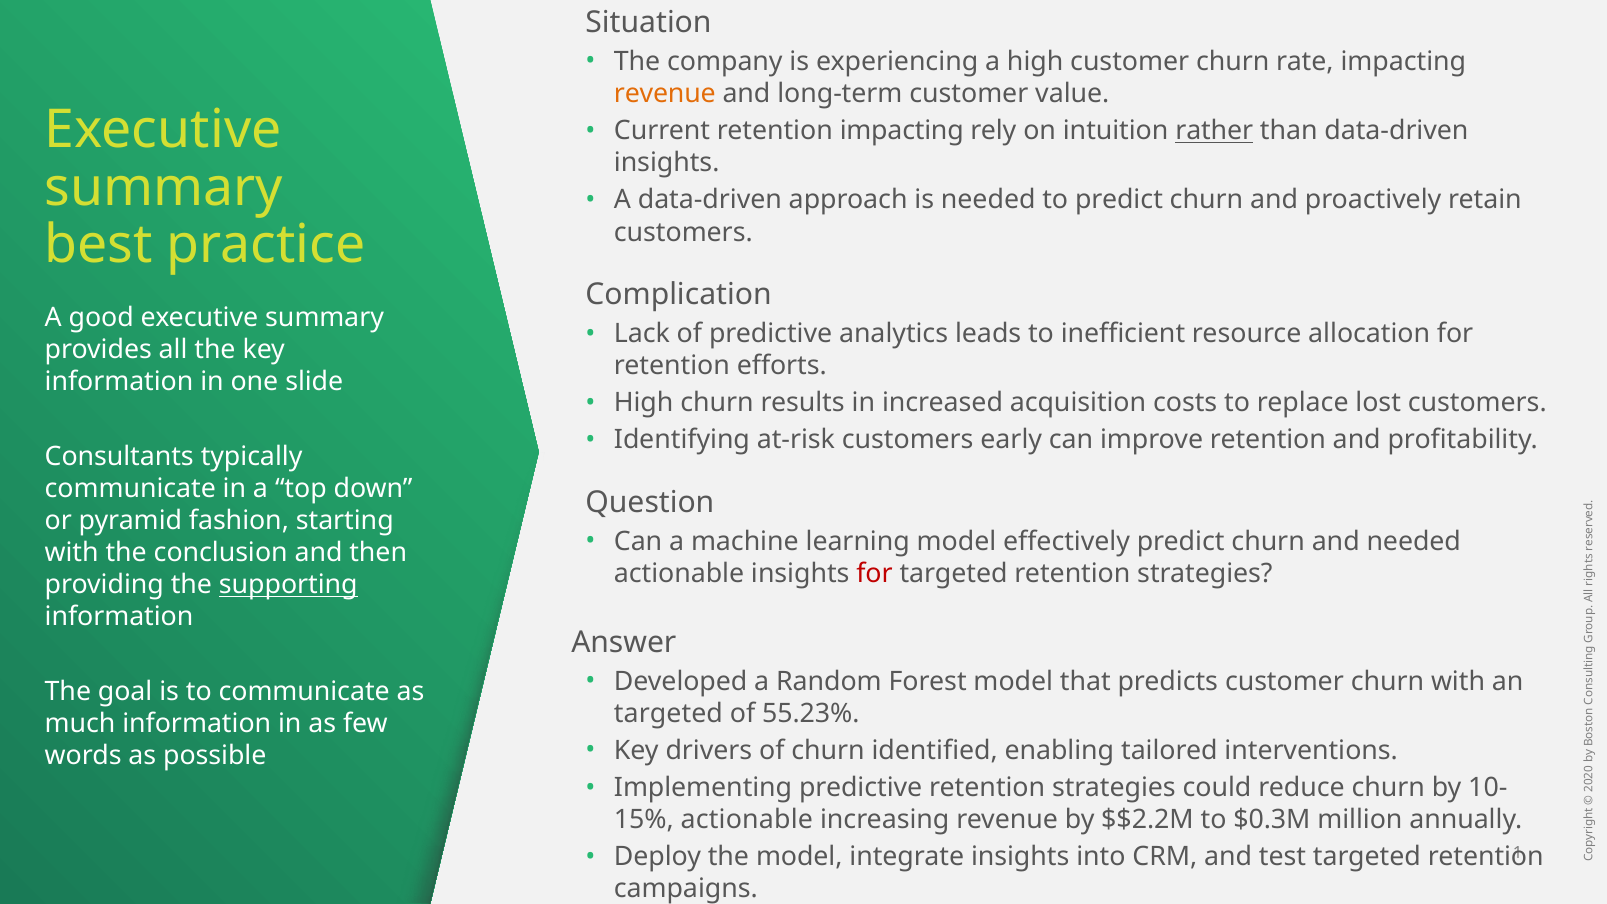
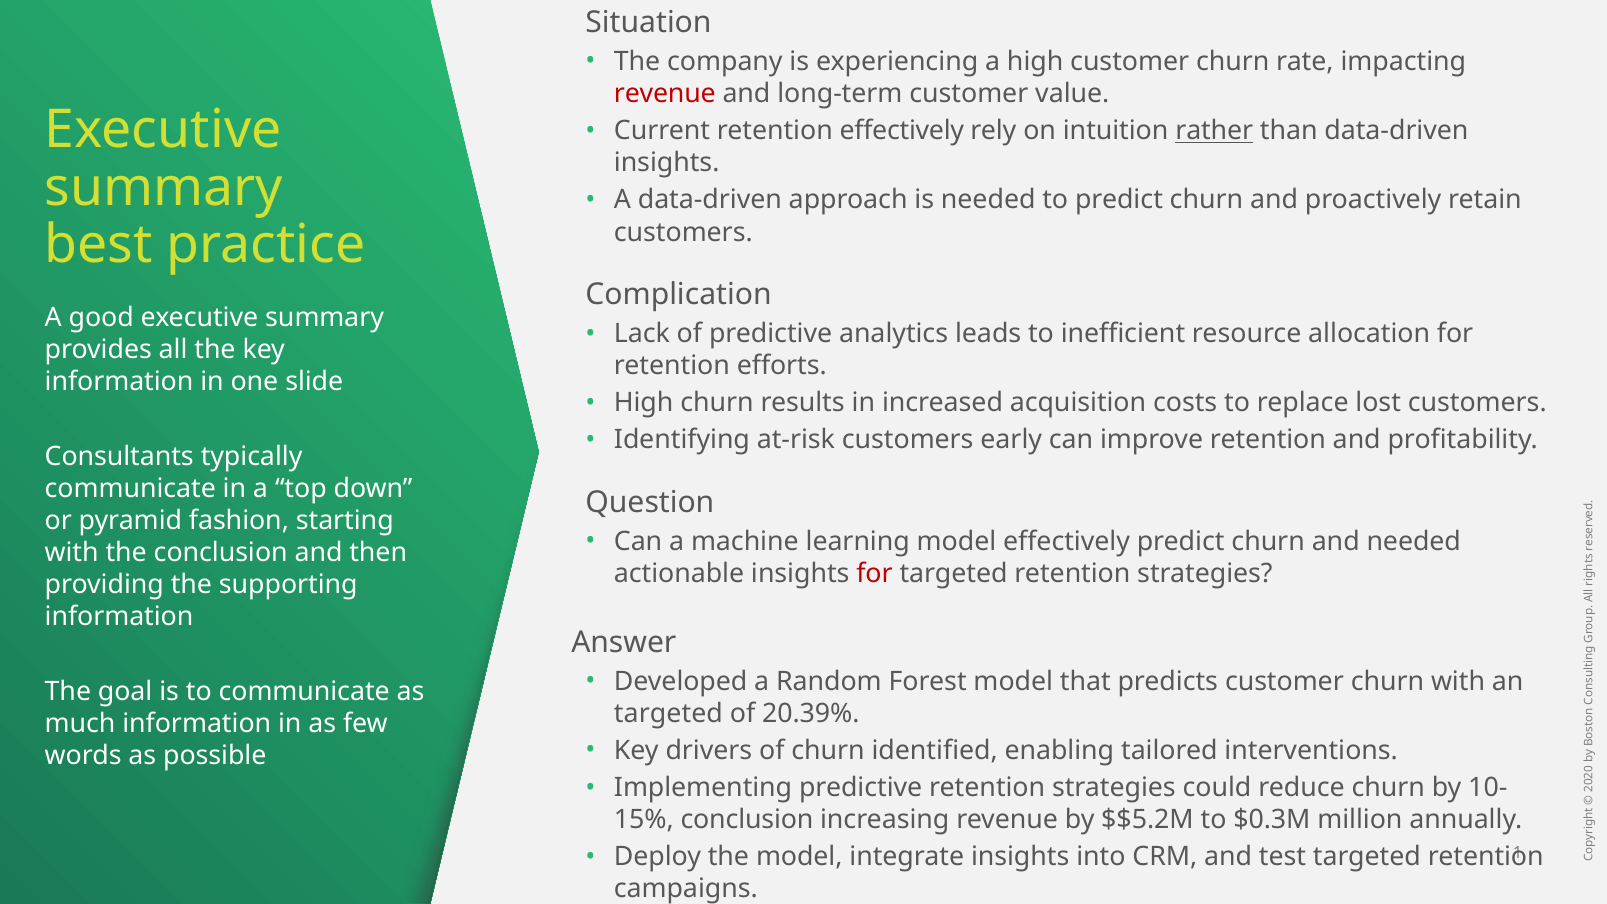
revenue colour: orange -> red (665, 94)
retention impacting: impacting -> effectively (902, 131)
supporting underline: present -> none (288, 585)
55.23%: 55.23% -> 20.39% (811, 713)
actionable: actionable -> conclusion (747, 820)
$$2.2M: $$2.2M -> $$5.2M (1147, 820)
